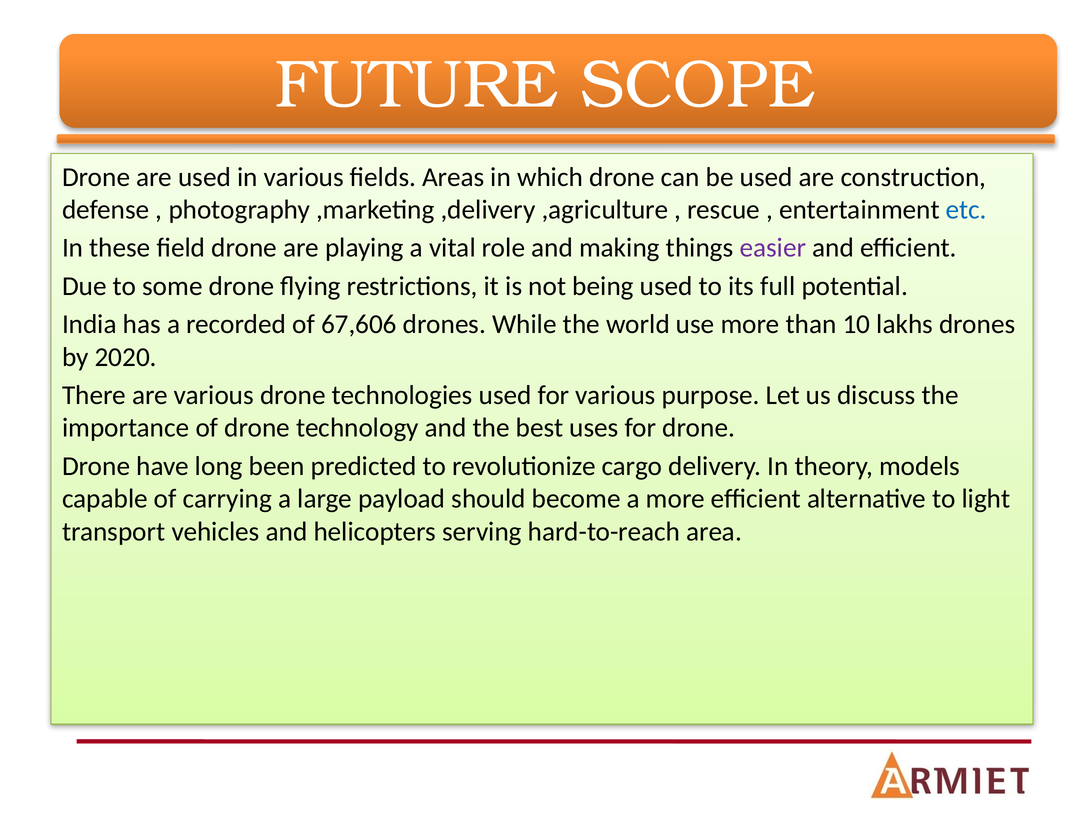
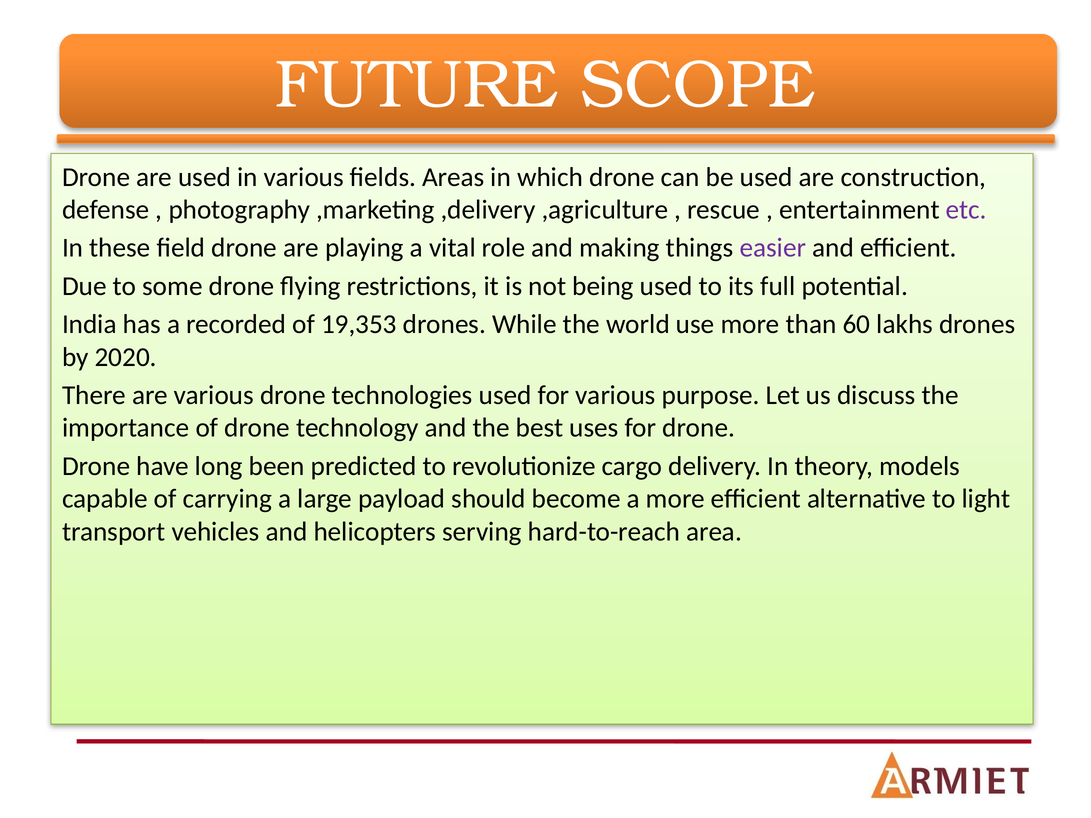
etc colour: blue -> purple (966, 210)
67,606: 67,606 -> 19,353 (359, 324)
10: 10 -> 60 (856, 324)
